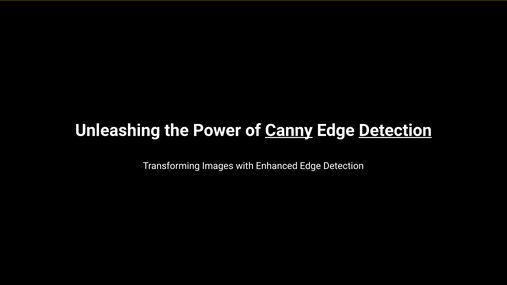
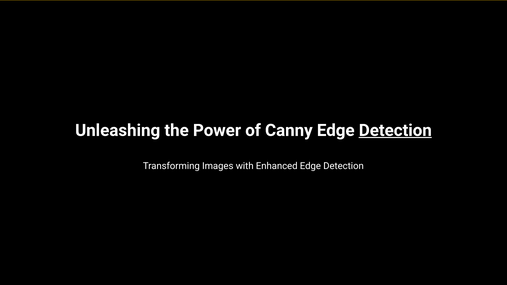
Canny underline: present -> none (289, 130)
